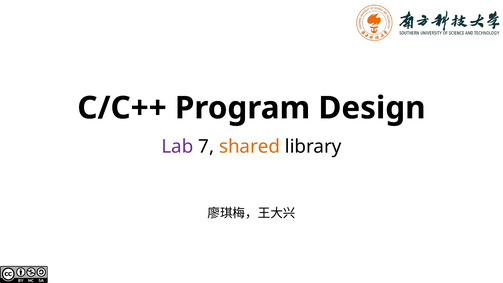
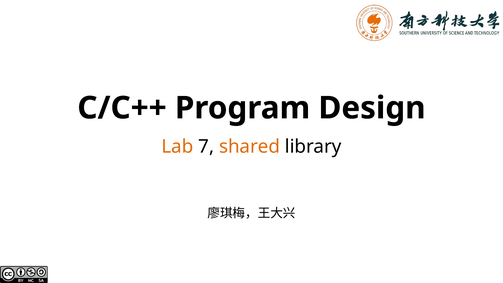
Lab colour: purple -> orange (177, 146)
